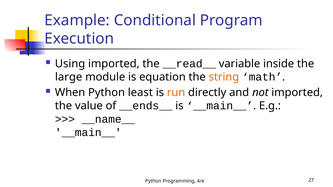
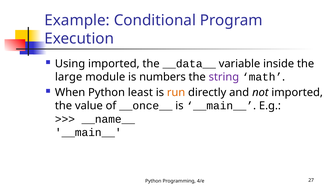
__read__: __read__ -> __data__ (189, 64)
equation: equation -> numbers (162, 77)
string colour: orange -> purple (224, 77)
__ends__: __ends__ -> __once__ (146, 106)
